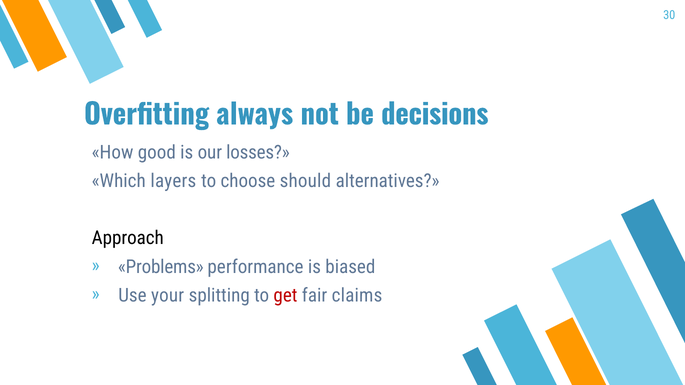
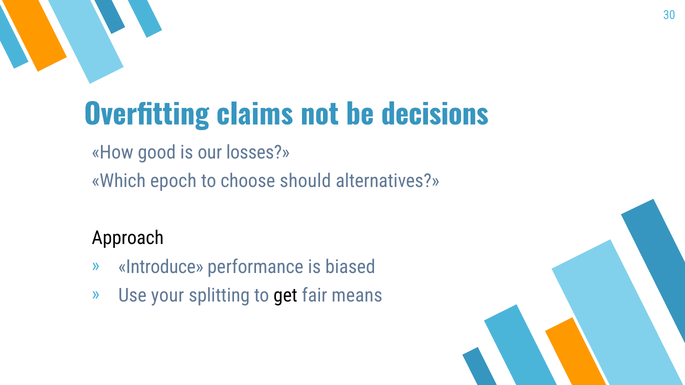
always: always -> claims (255, 115)
layers: layers -> epoch (173, 181)
Problems: Problems -> Introduce (161, 267)
get colour: red -> black (285, 296)
claims: claims -> means (357, 296)
